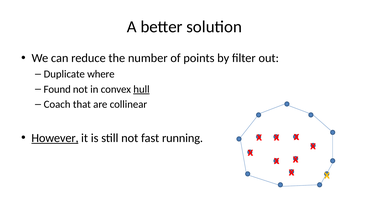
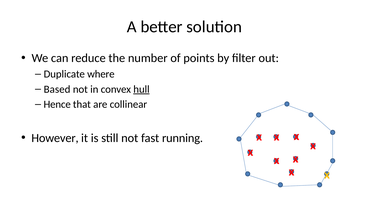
Found: Found -> Based (57, 89)
Coach: Coach -> Hence (57, 104)
However underline: present -> none (55, 138)
